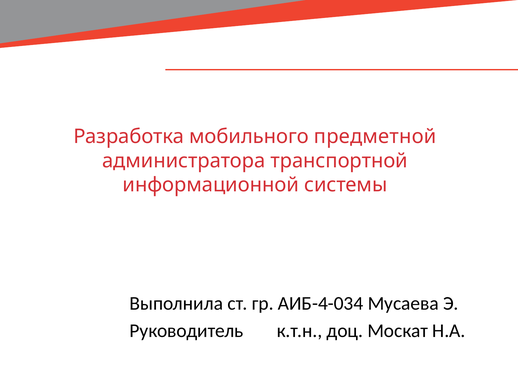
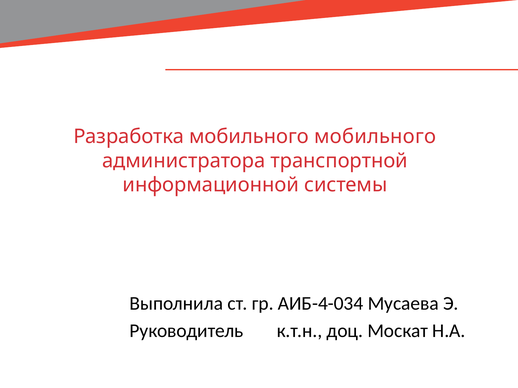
мобильного предметной: предметной -> мобильного (375, 137)
